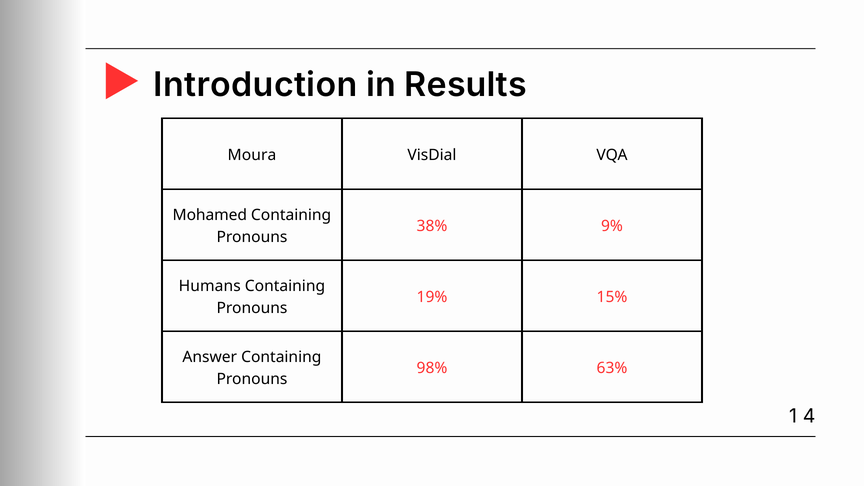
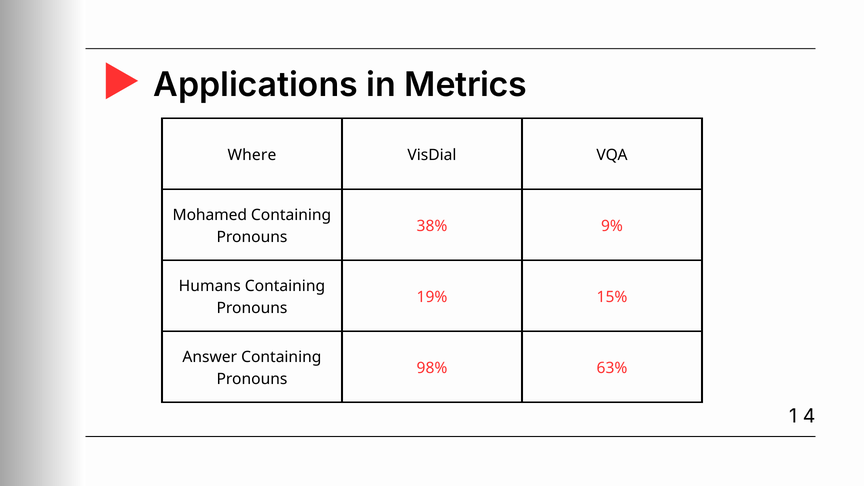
Introduction: Introduction -> Applications (256, 85)
Results: Results -> Metrics (466, 85)
Moura: Moura -> Where (252, 155)
